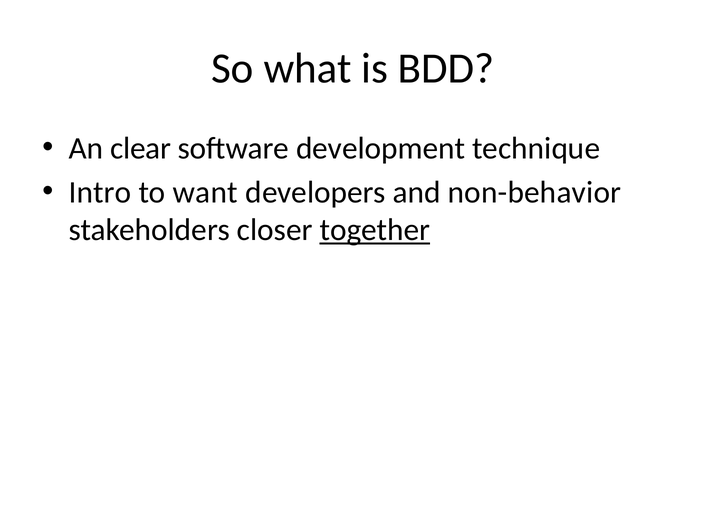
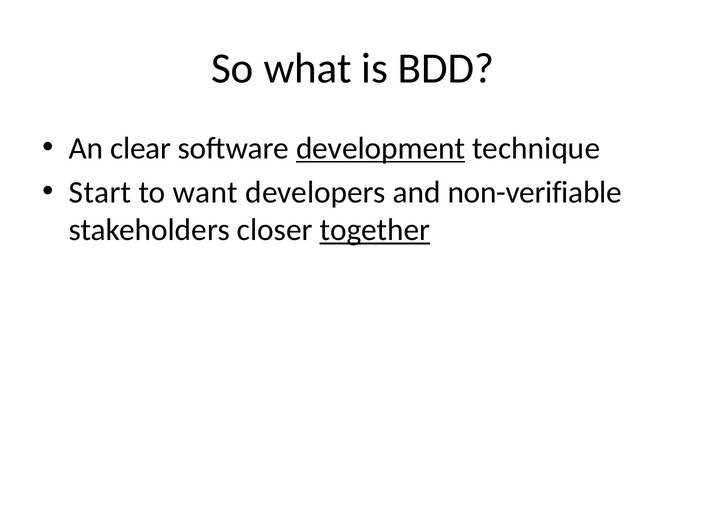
development underline: none -> present (381, 148)
Intro: Intro -> Start (100, 192)
non-behavior: non-behavior -> non-verifiable (535, 192)
